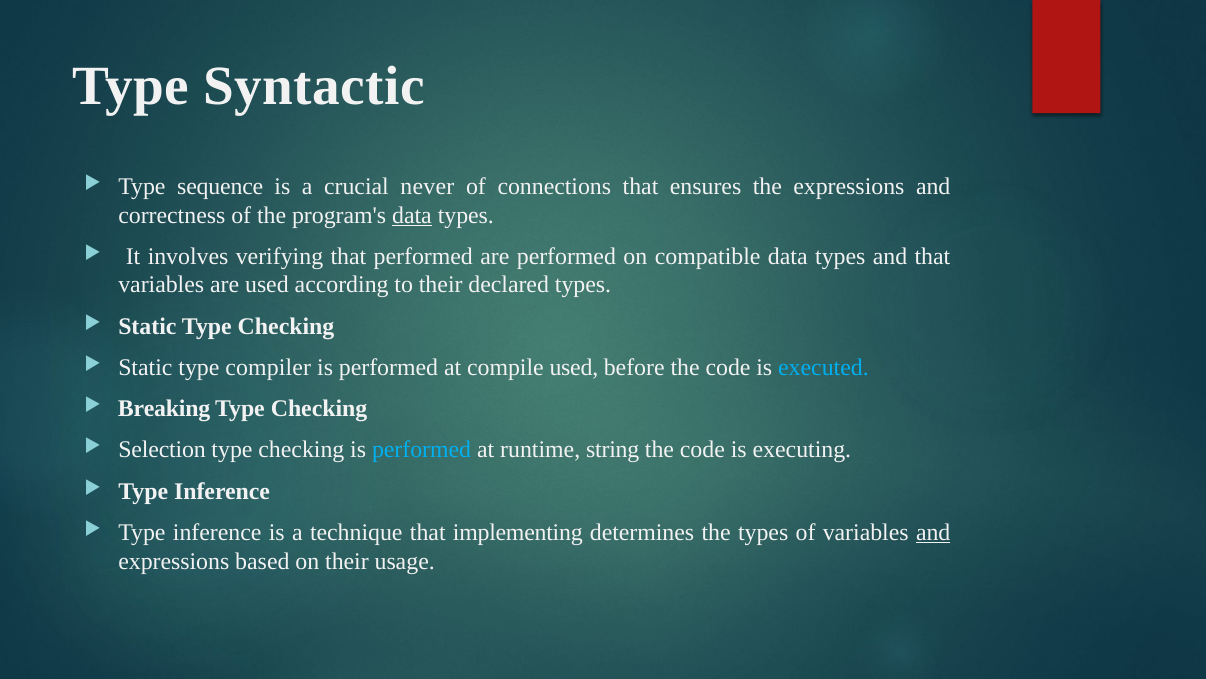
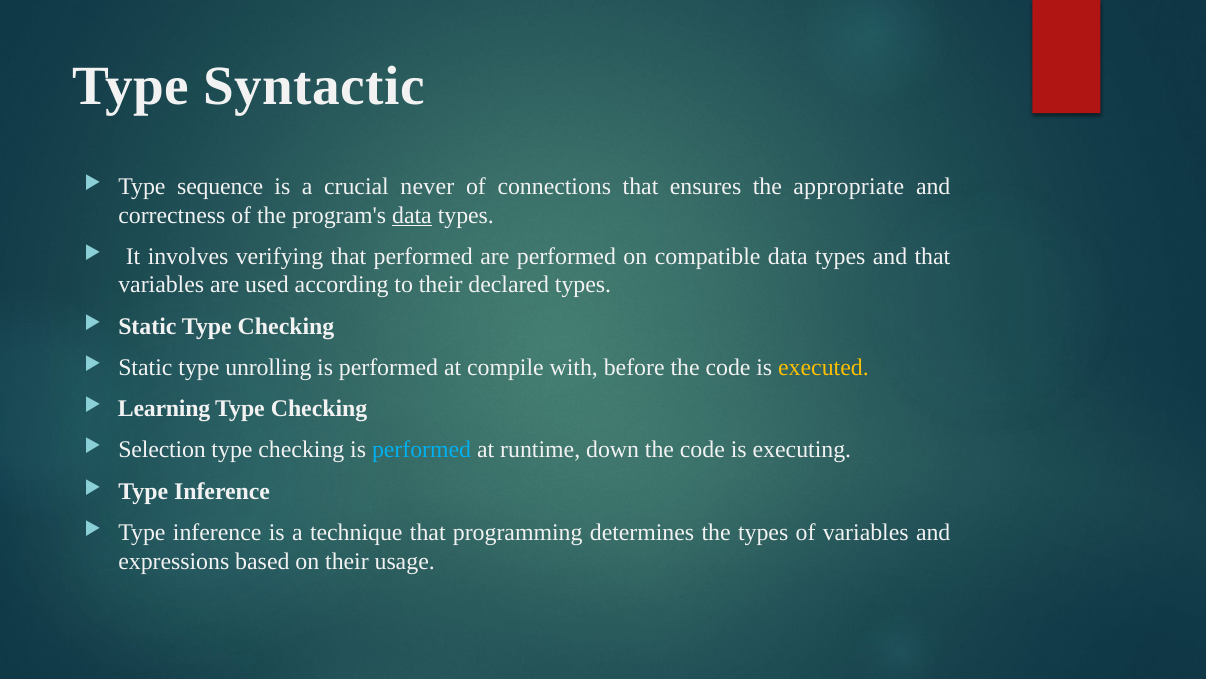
the expressions: expressions -> appropriate (849, 186)
compiler: compiler -> unrolling (268, 367)
compile used: used -> with (574, 367)
executed colour: light blue -> yellow (823, 367)
Breaking: Breaking -> Learning (164, 408)
string: string -> down (613, 450)
implementing: implementing -> programming (518, 532)
and underline: present -> none (933, 532)
